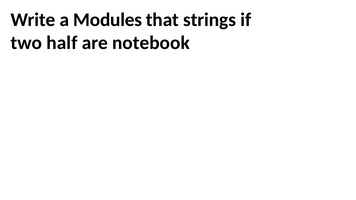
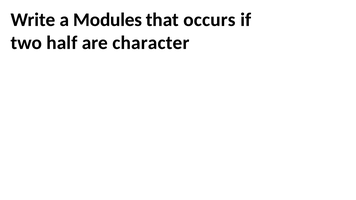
strings: strings -> occurs (209, 20)
notebook: notebook -> character (151, 43)
